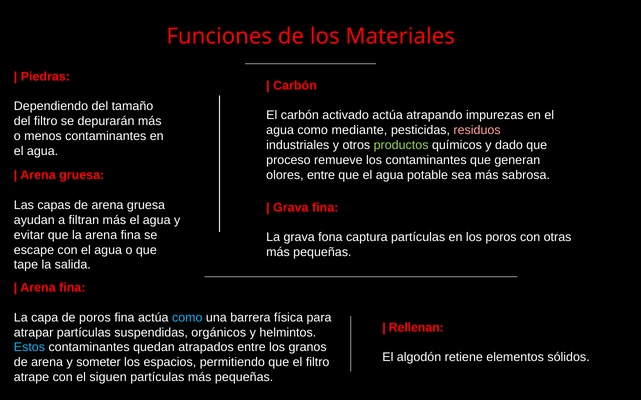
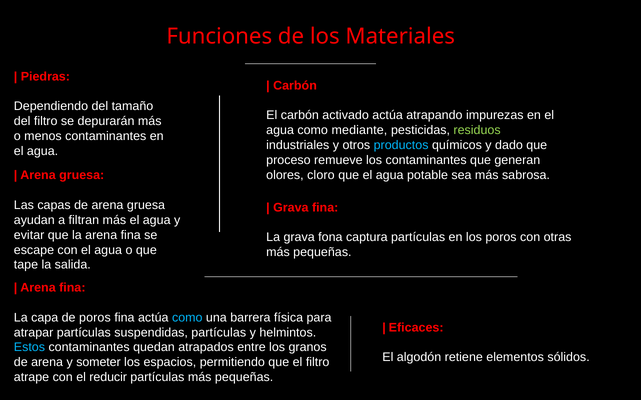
residuos colour: pink -> light green (477, 131)
productos colour: light green -> light blue (401, 145)
olores entre: entre -> cloro (321, 175)
Rellenan: Rellenan -> Eficaces (416, 328)
suspendidas orgánicos: orgánicos -> partículas (219, 333)
siguen: siguen -> reducir (108, 378)
